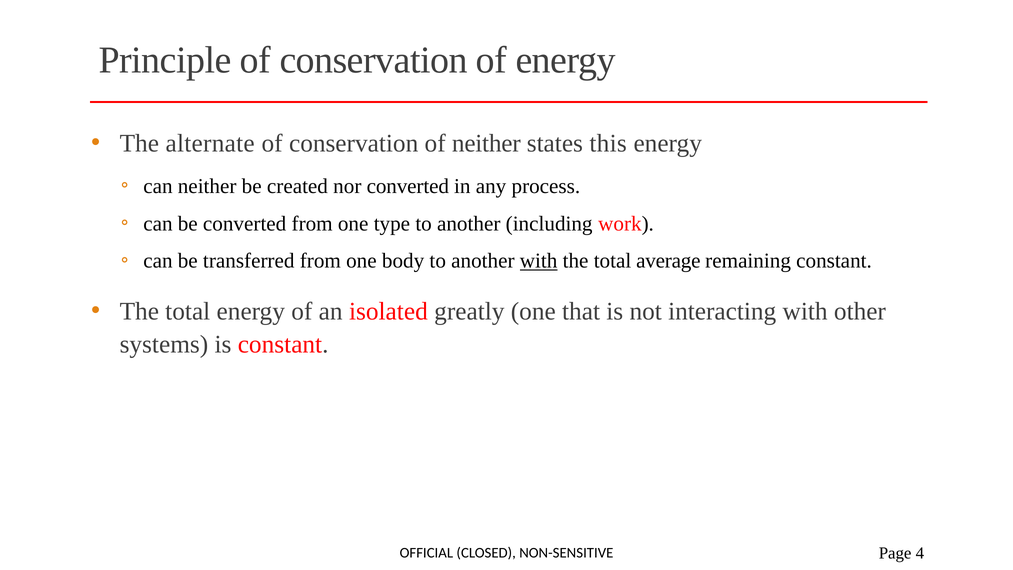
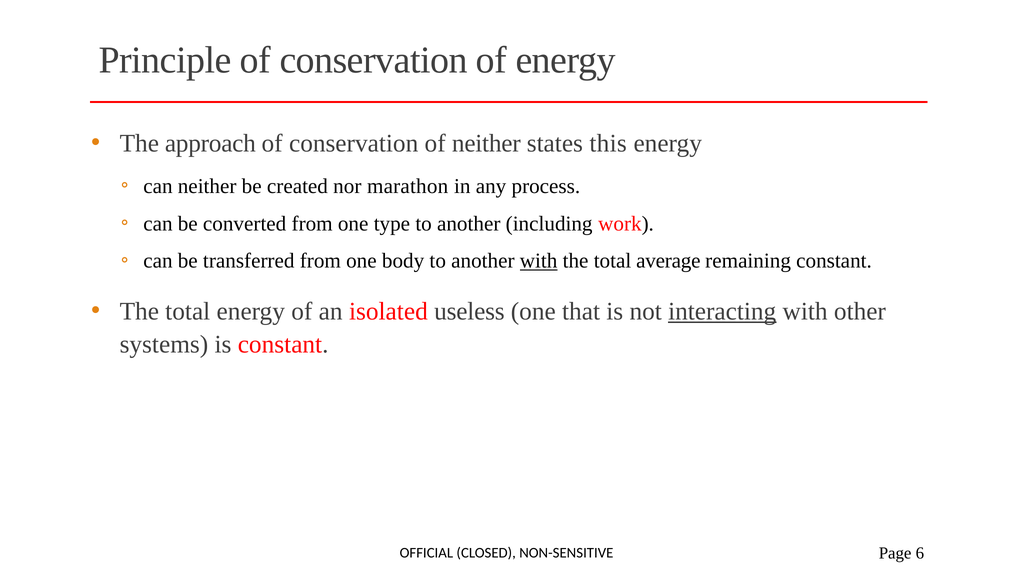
alternate: alternate -> approach (210, 143)
nor converted: converted -> marathon (408, 186)
greatly: greatly -> useless (469, 311)
interacting underline: none -> present (722, 311)
4: 4 -> 6 (920, 553)
